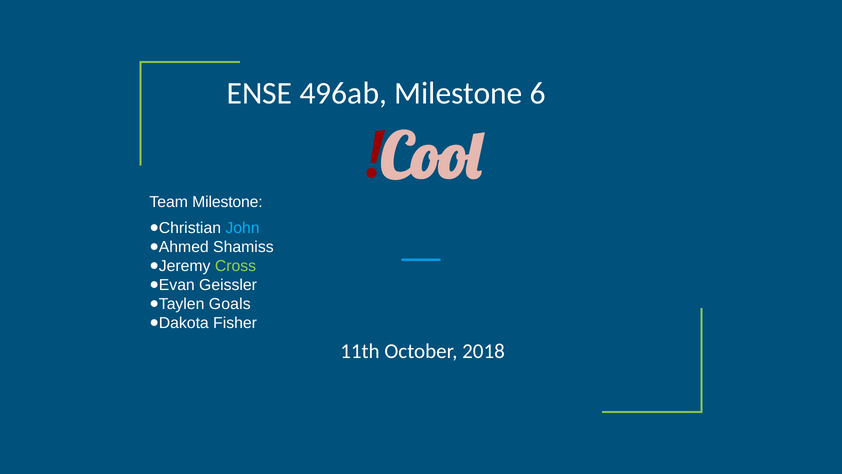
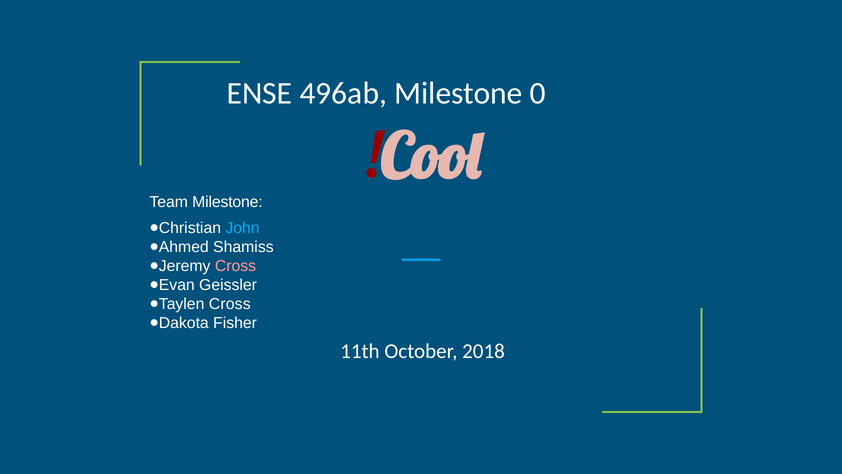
6: 6 -> 0 (538, 93)
Cross colour: light green -> pink (236, 266)
Goals: Goals -> Cross (230, 304)
